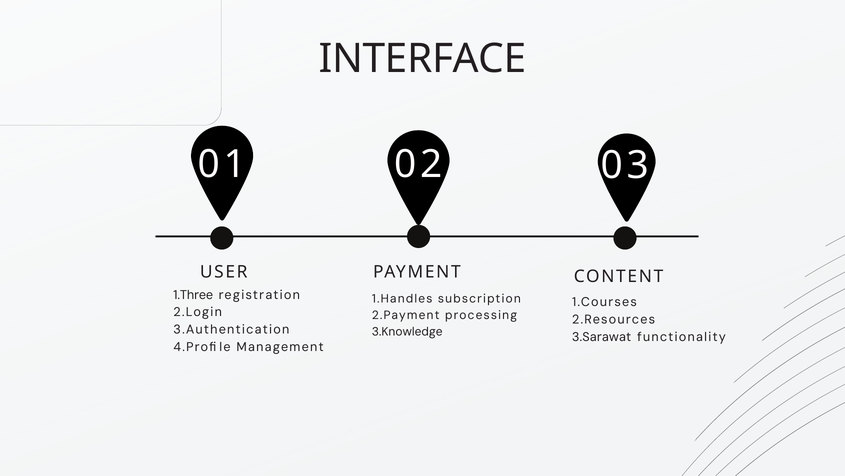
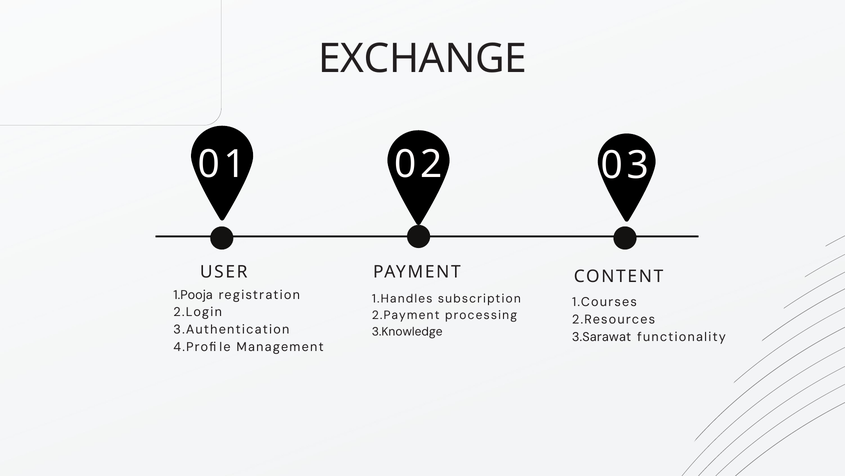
INTERFACE: INTERFACE -> EXCHANGE (423, 58)
1.Three: 1.Three -> 1.Pooja (193, 294)
